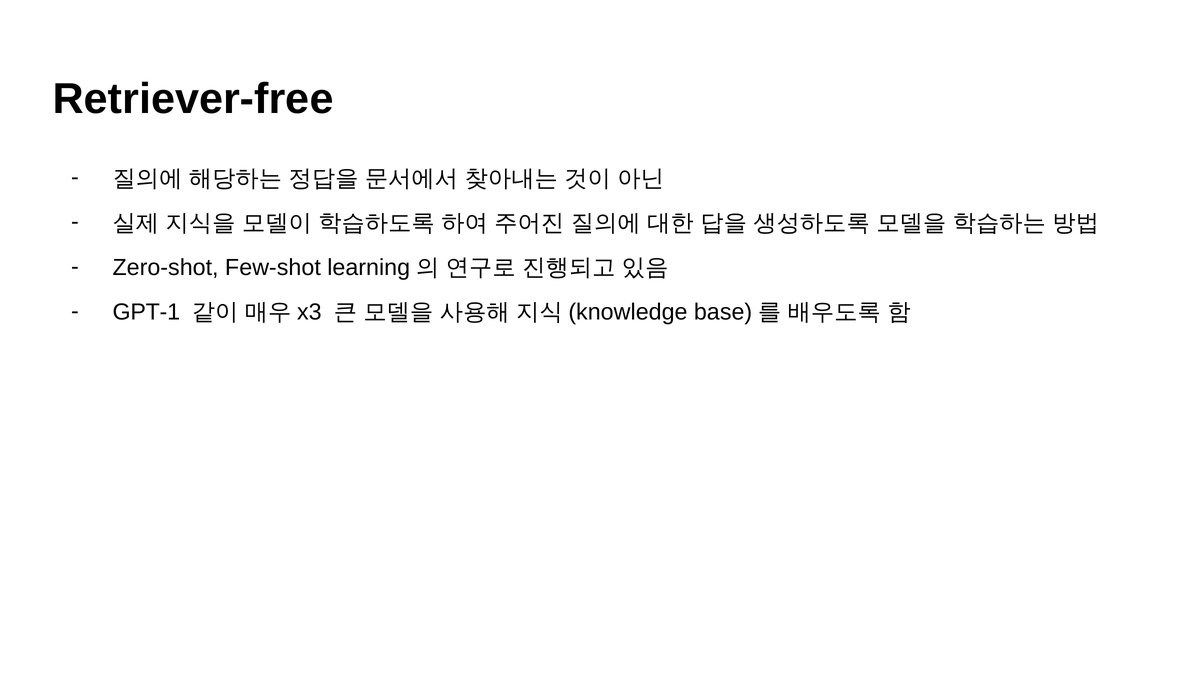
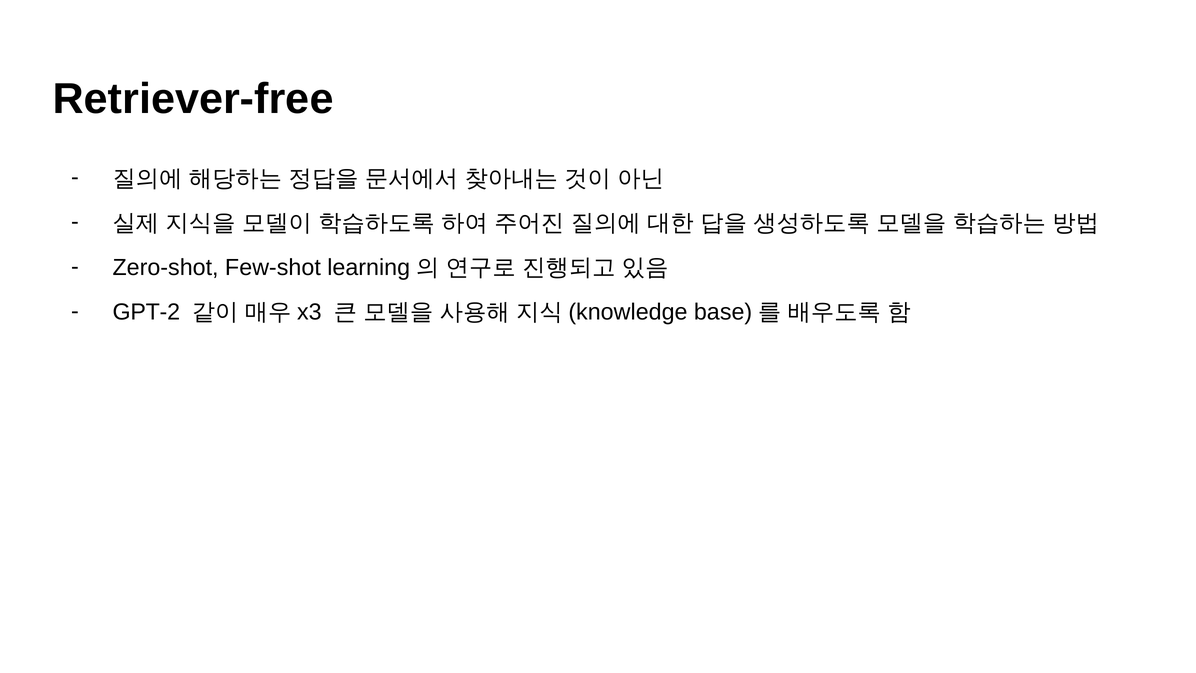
GPT-1: GPT-1 -> GPT-2 (146, 312)
